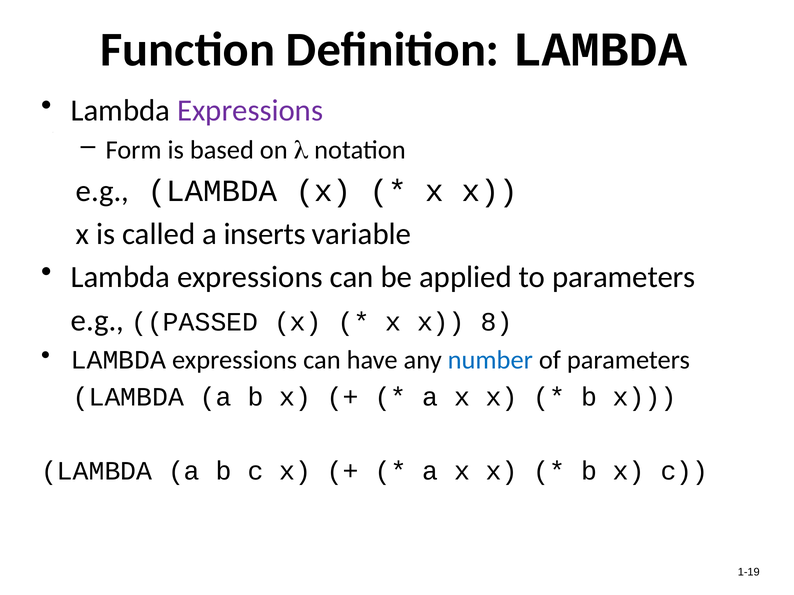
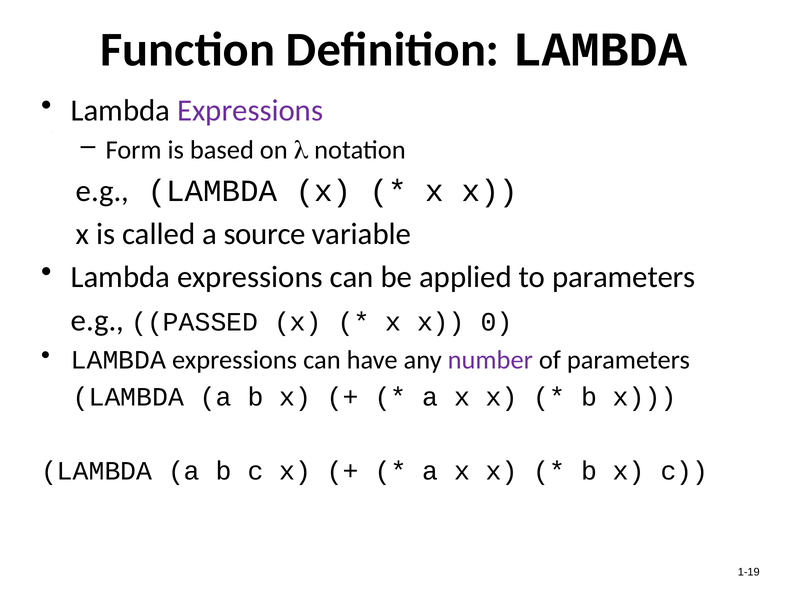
inserts: inserts -> source (265, 234)
8: 8 -> 0 (497, 322)
number colour: blue -> purple (490, 360)
